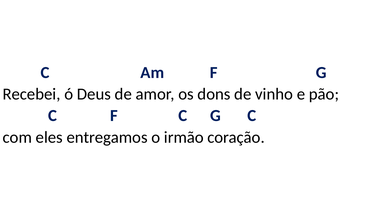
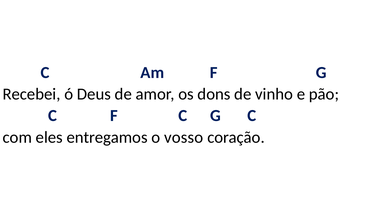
irmão: irmão -> vosso (184, 137)
